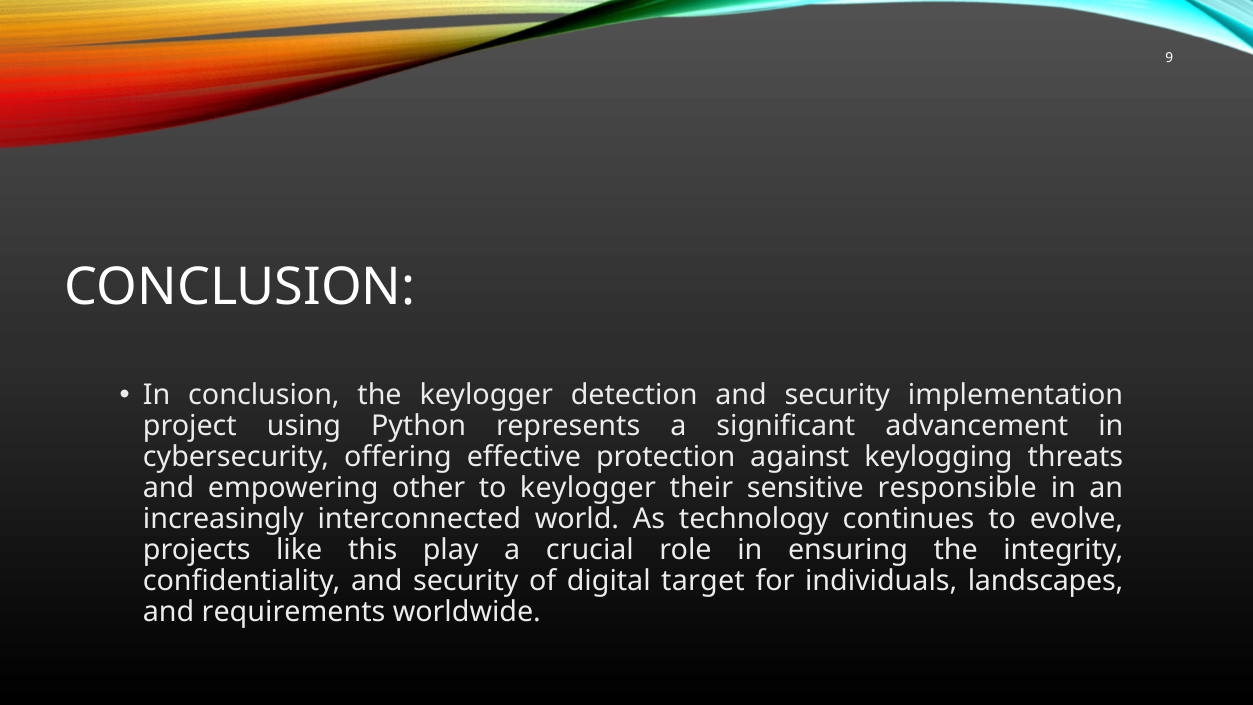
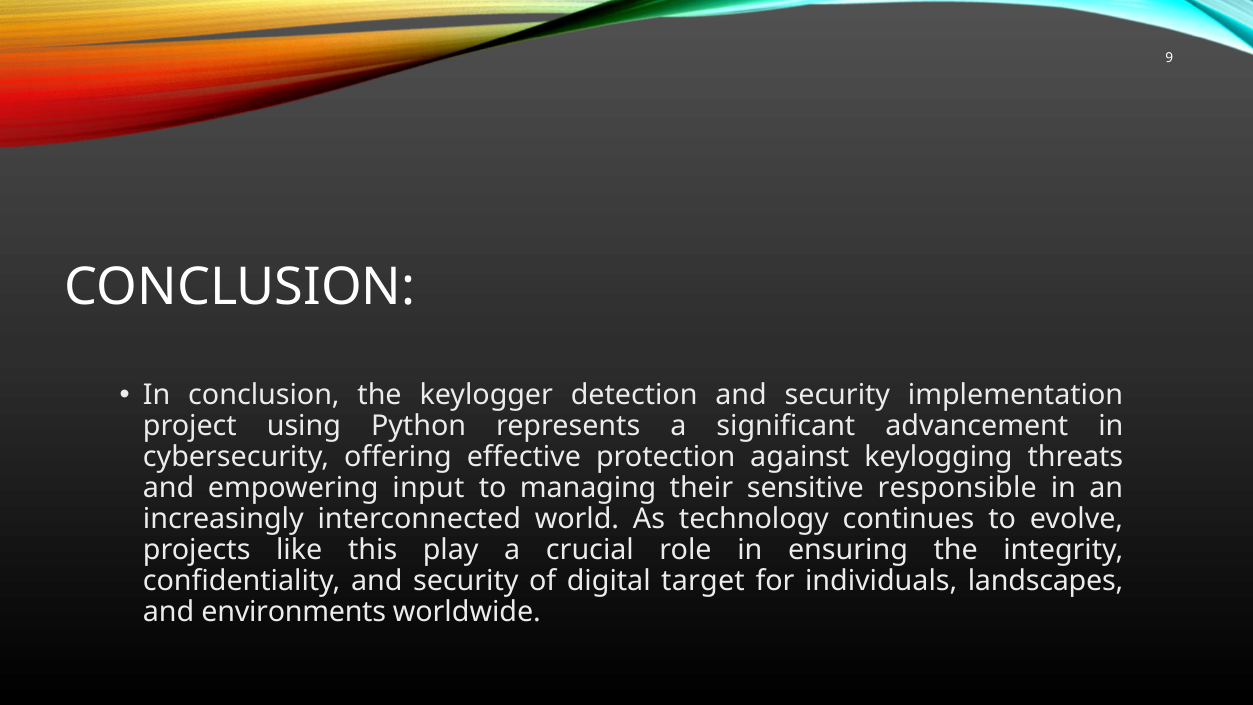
other: other -> input (428, 488)
to keylogger: keylogger -> managing (588, 488)
requirements: requirements -> environments (294, 612)
